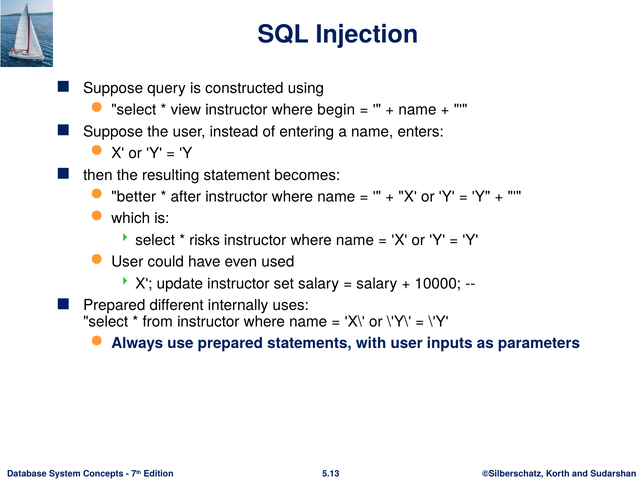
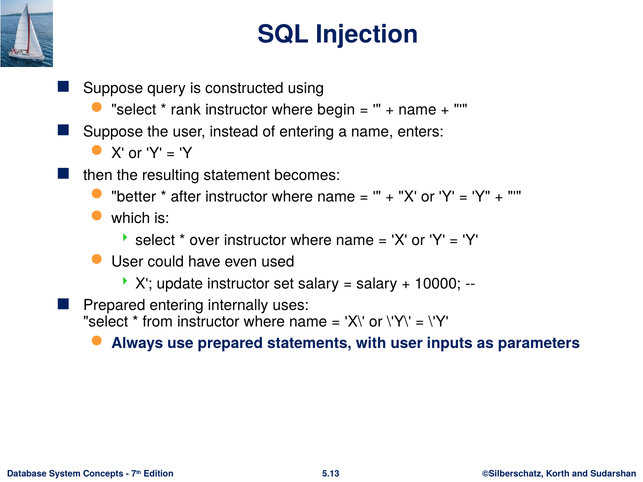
view: view -> rank (186, 110)
risks: risks -> over (205, 240)
Prepared different: different -> entering (177, 305)
